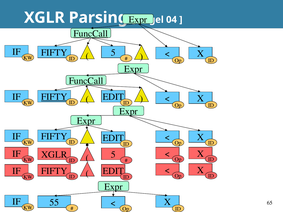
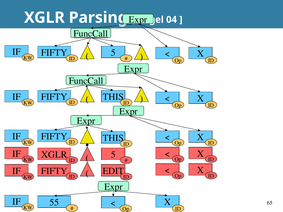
FIFTY underline: present -> none (54, 97)
EDIT: EDIT -> THIS (113, 97)
EDIT: EDIT -> THIS (113, 138)
